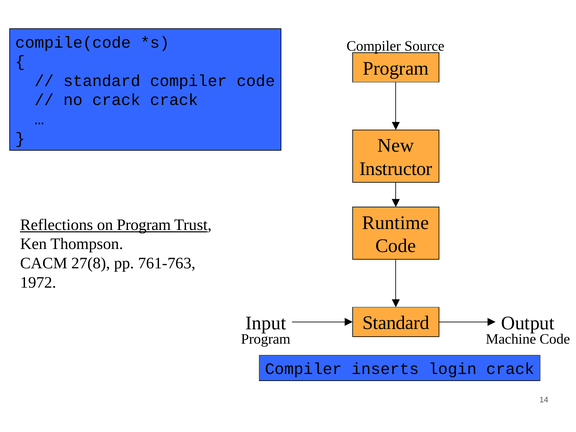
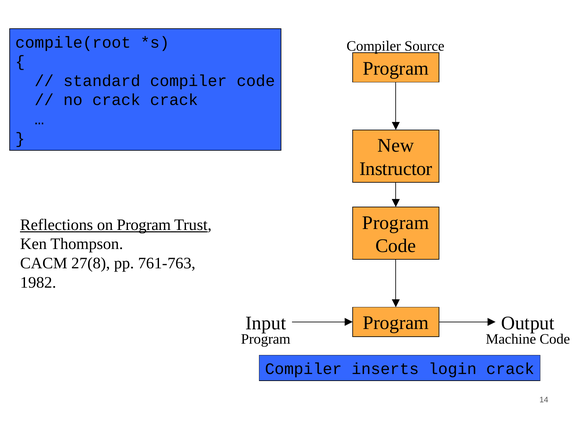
compile(code: compile(code -> compile(root (73, 42)
Runtime: Runtime -> Program (396, 223)
1972: 1972 -> 1982 (38, 282)
Standard: Standard -> Program (396, 323)
